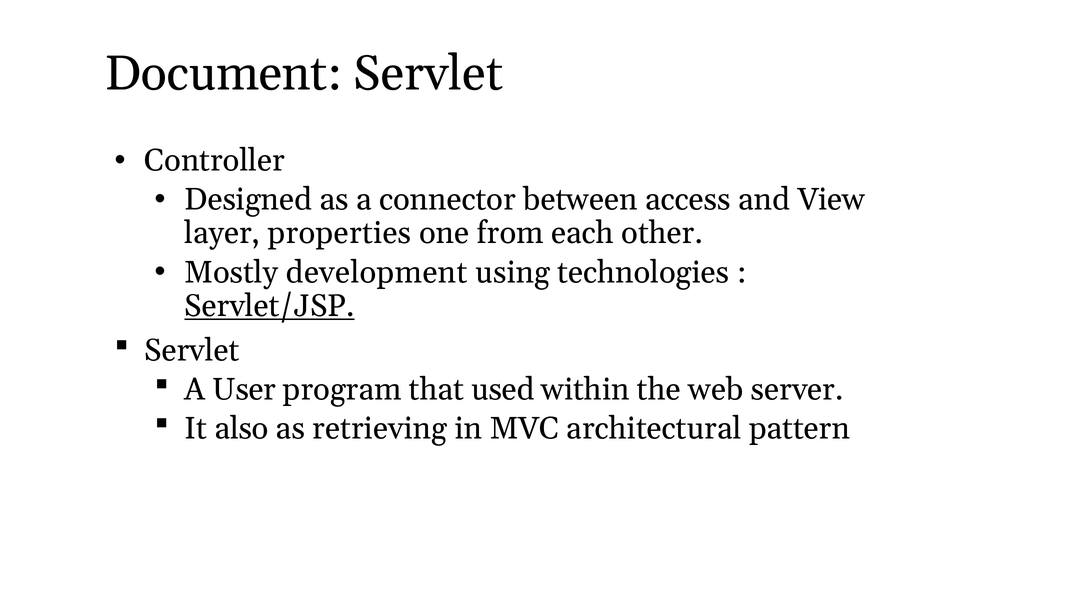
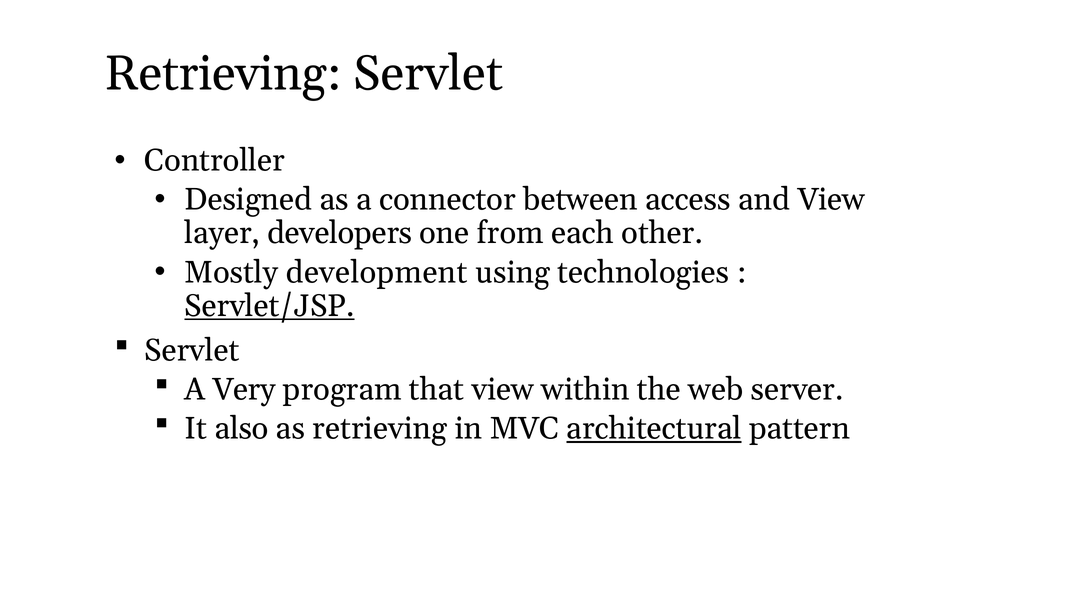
Document: Document -> Retrieving (223, 74)
properties: properties -> developers (340, 233)
User: User -> Very (244, 389)
that used: used -> view (503, 389)
architectural underline: none -> present (654, 428)
